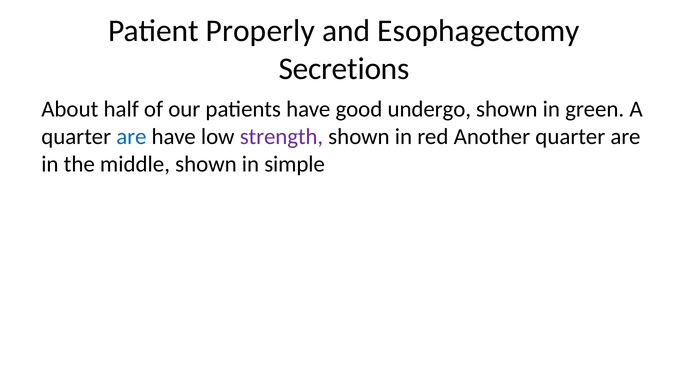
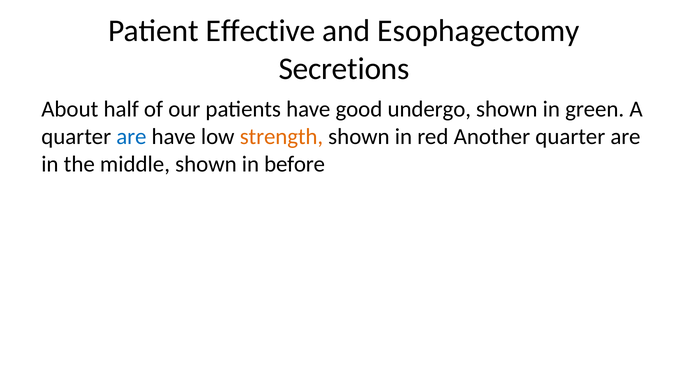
Properly: Properly -> Effective (261, 31)
strength colour: purple -> orange (281, 137)
simple: simple -> before (295, 164)
